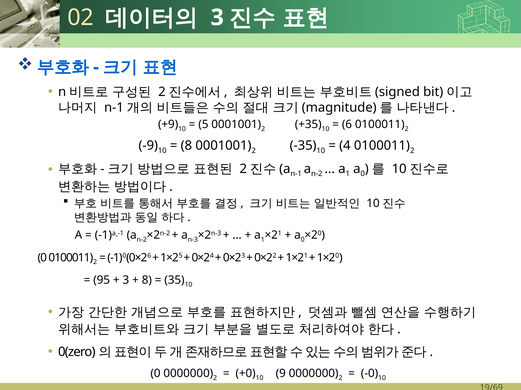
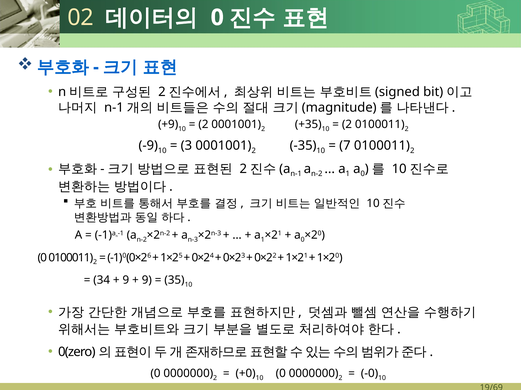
3: 3 -> 0 (217, 18)
5: 5 -> 2 (203, 125)
6: 6 -> 2 (347, 125)
8: 8 -> 3 (186, 146)
4: 4 -> 7 (345, 146)
95: 95 -> 34 (102, 281)
3: 3 -> 9 (126, 281)
8: 8 -> 9 (147, 281)
9: 9 -> 0 (281, 374)
